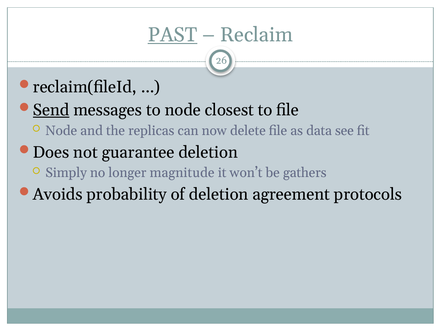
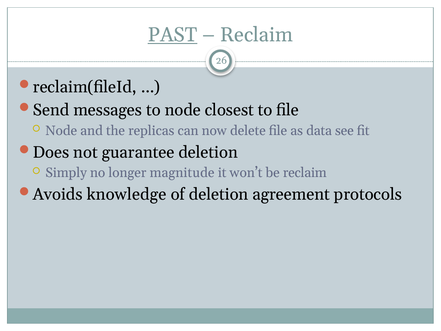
Send underline: present -> none (51, 110)
be gathers: gathers -> reclaim (305, 173)
probability: probability -> knowledge (127, 194)
